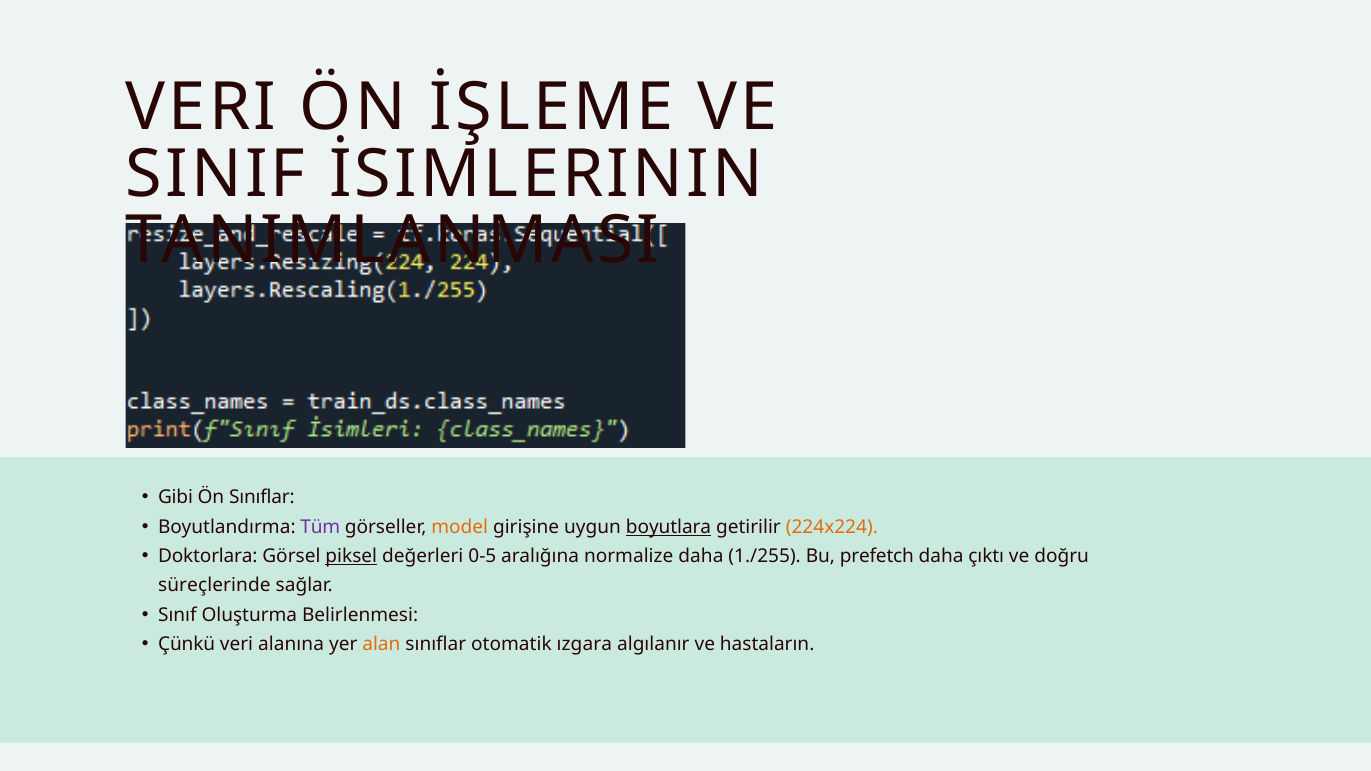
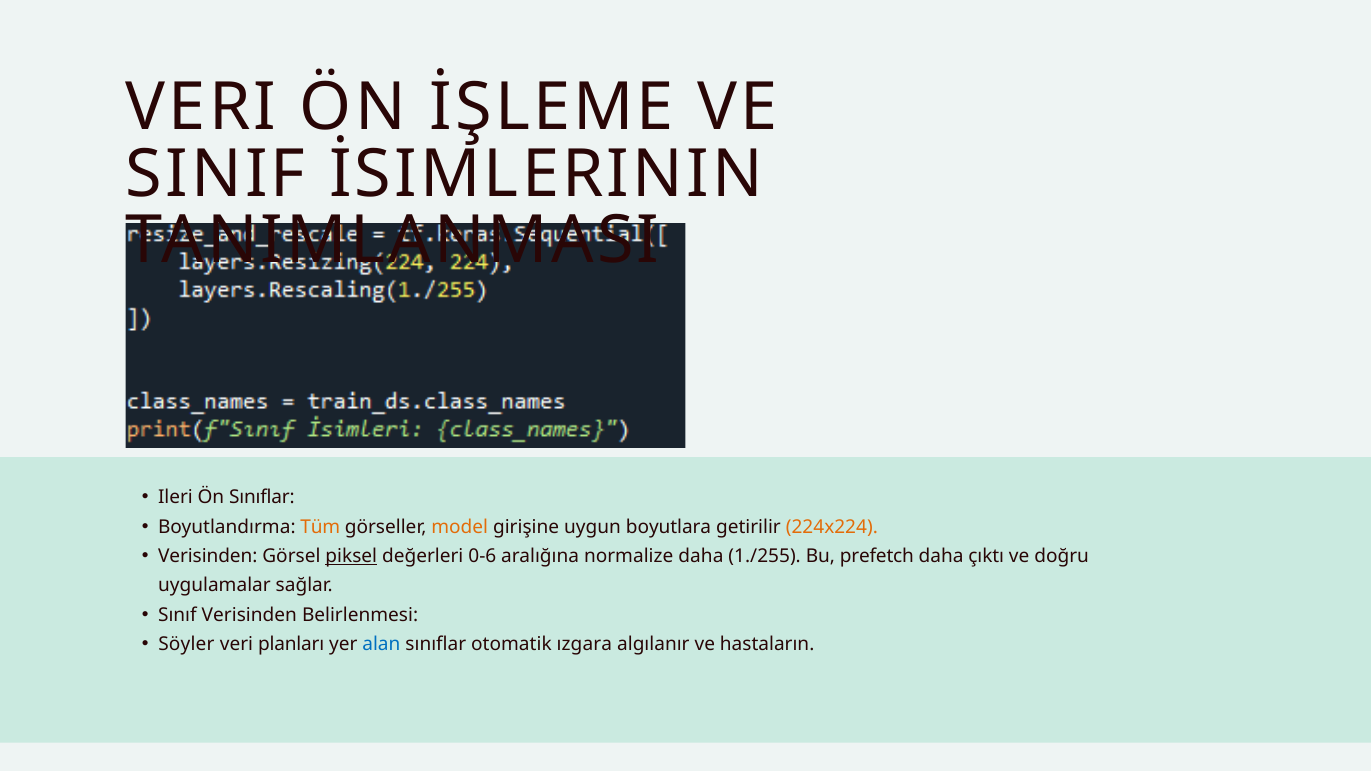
Gibi: Gibi -> Ileri (175, 498)
Tüm colour: purple -> orange (320, 527)
boyutlara underline: present -> none (669, 527)
Doktorlara: Doktorlara -> Verisinden (208, 556)
0-5: 0-5 -> 0-6 (482, 556)
süreçlerinde: süreçlerinde -> uygulamalar (214, 586)
Sınıf Oluşturma: Oluşturma -> Verisinden (249, 615)
Çünkü: Çünkü -> Söyler (186, 645)
alanına: alanına -> planları (291, 645)
alan colour: orange -> blue (381, 645)
